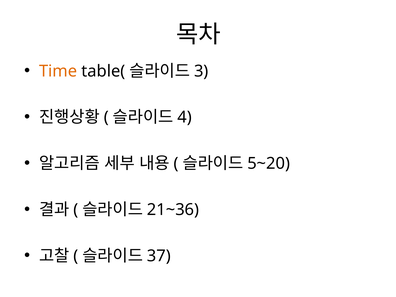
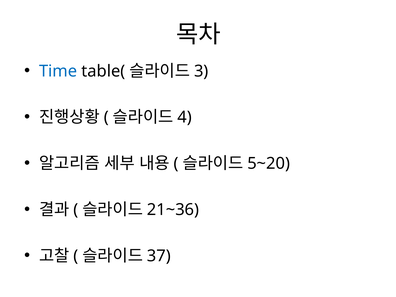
Time colour: orange -> blue (58, 71)
